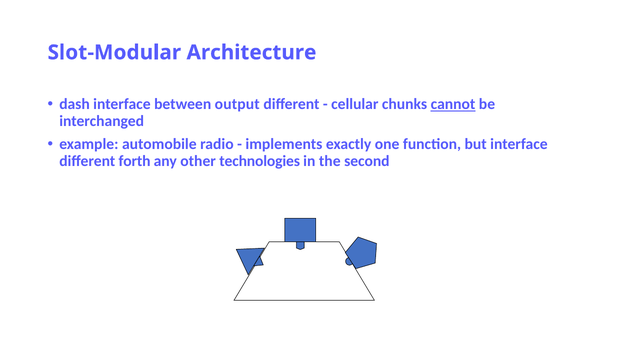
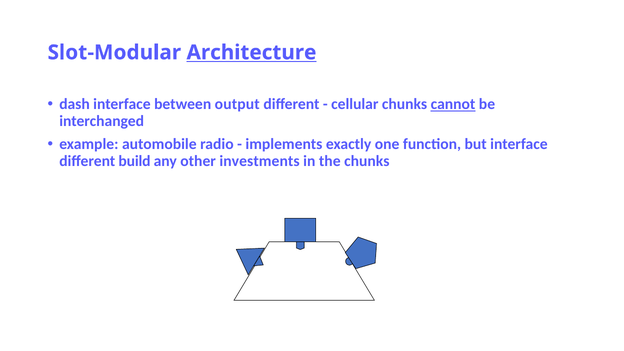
Architecture underline: none -> present (251, 52)
forth: forth -> build (135, 161)
technologies: technologies -> investments (260, 161)
the second: second -> chunks (367, 161)
